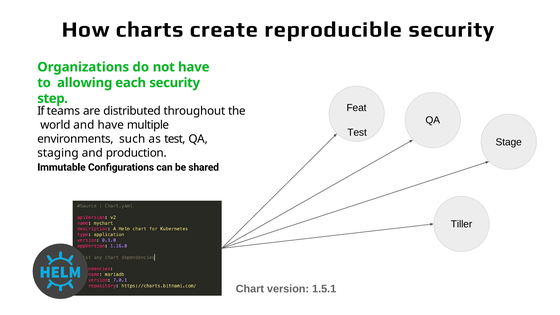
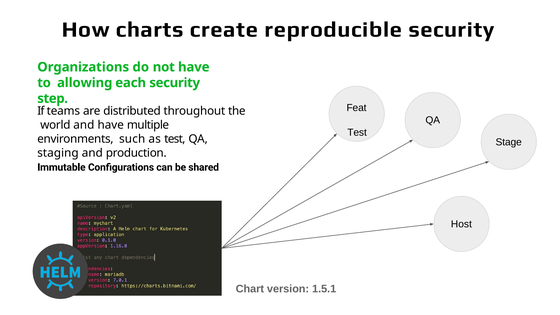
Tiller: Tiller -> Host (461, 224)
